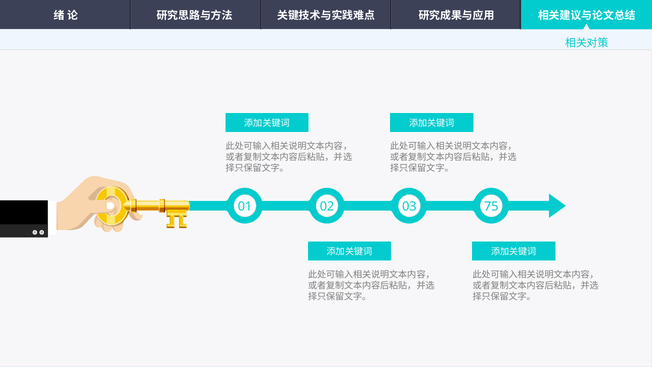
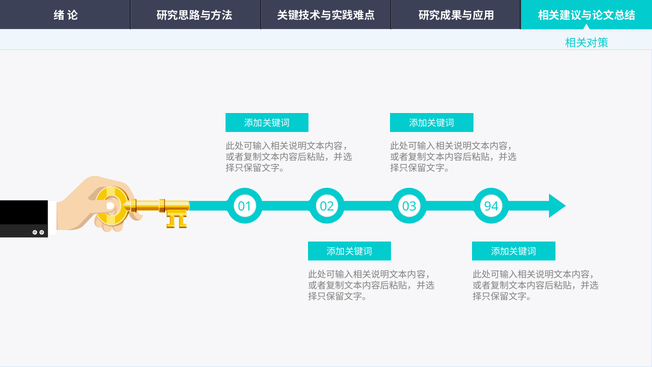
75: 75 -> 94 (491, 206)
